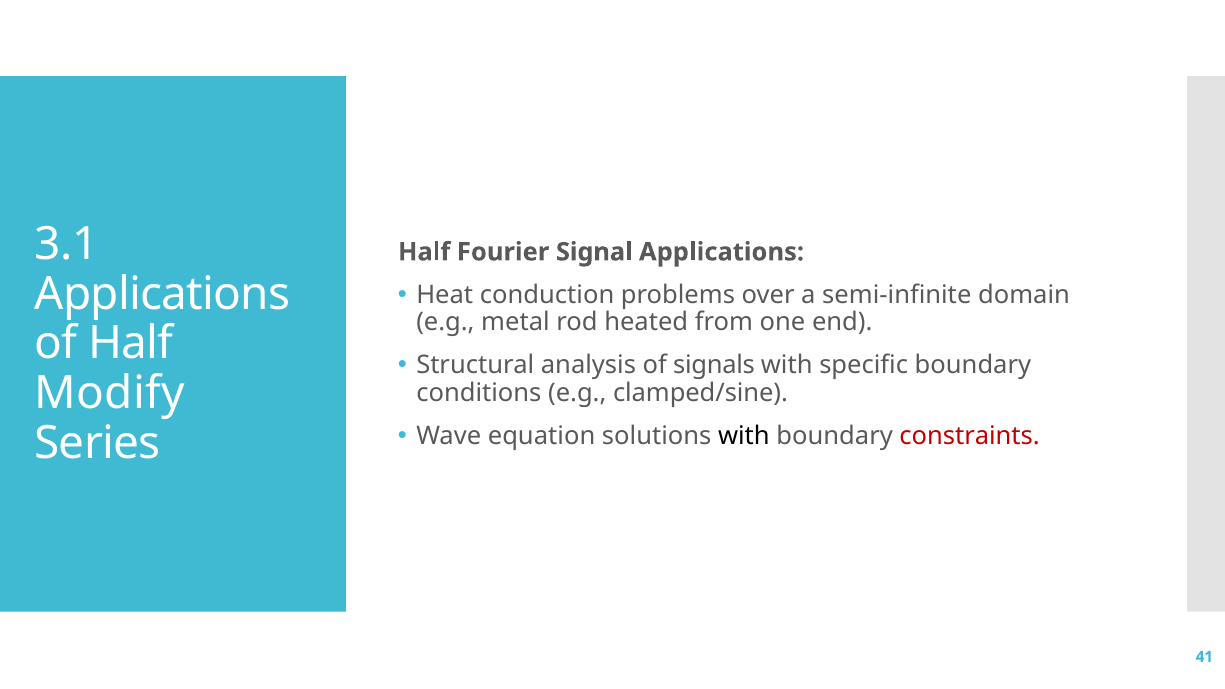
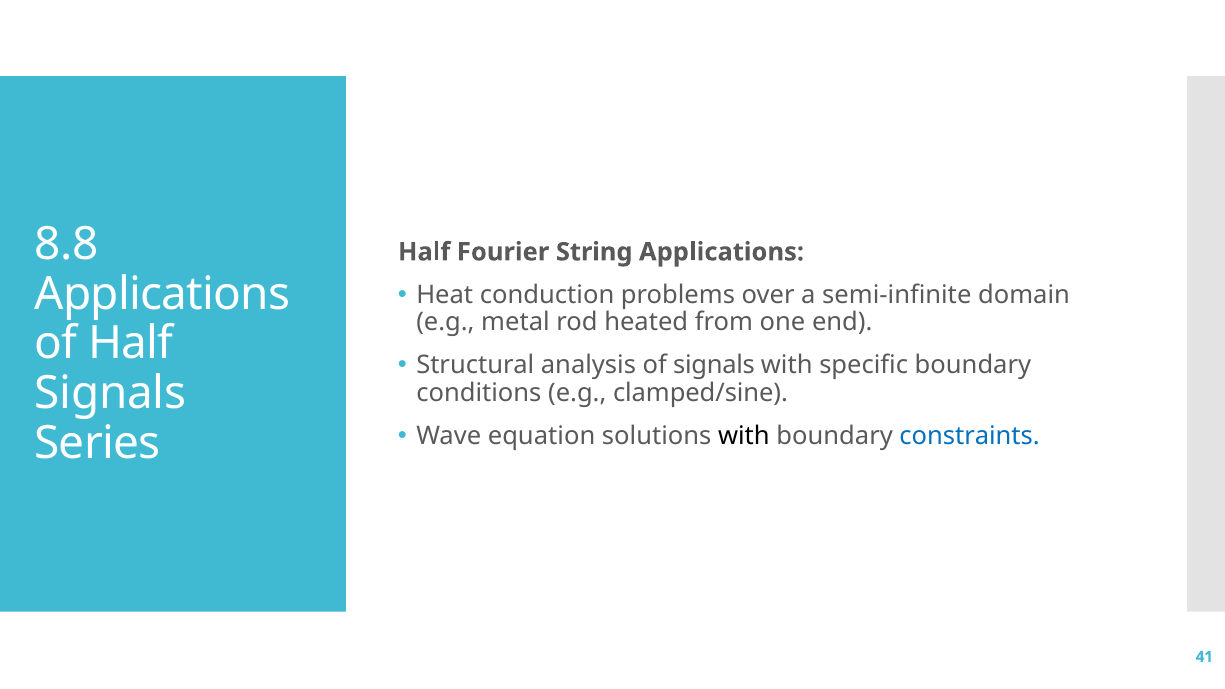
3.1: 3.1 -> 8.8 (67, 245)
Signal: Signal -> String (594, 252)
Modify: Modify -> Signals (110, 393)
constraints colour: red -> blue (970, 436)
